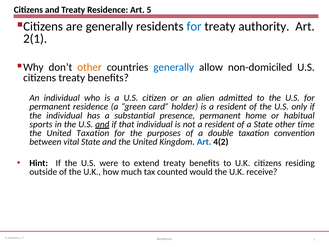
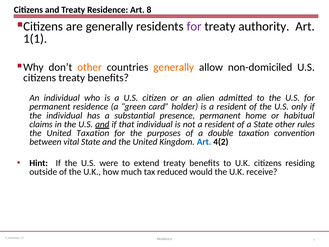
Art 5: 5 -> 8 (149, 10)
for colour: blue -> purple (194, 26)
2(1: 2(1 -> 1(1 (35, 39)
generally colour: blue -> orange (174, 67)
sports: sports -> claims (41, 124)
time: time -> rules (306, 124)
counted: counted -> reduced (172, 172)
